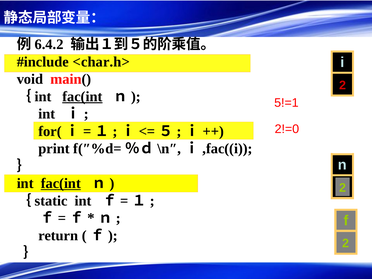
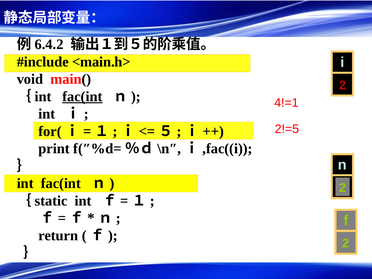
<char.h>: <char.h> -> <main.h> (101, 62)
5!=1: 5!=1 -> 4!=1 (286, 103)
2!=0: 2!=0 -> 2!=5 (287, 129)
fac(int underline: present -> none (61, 183)
